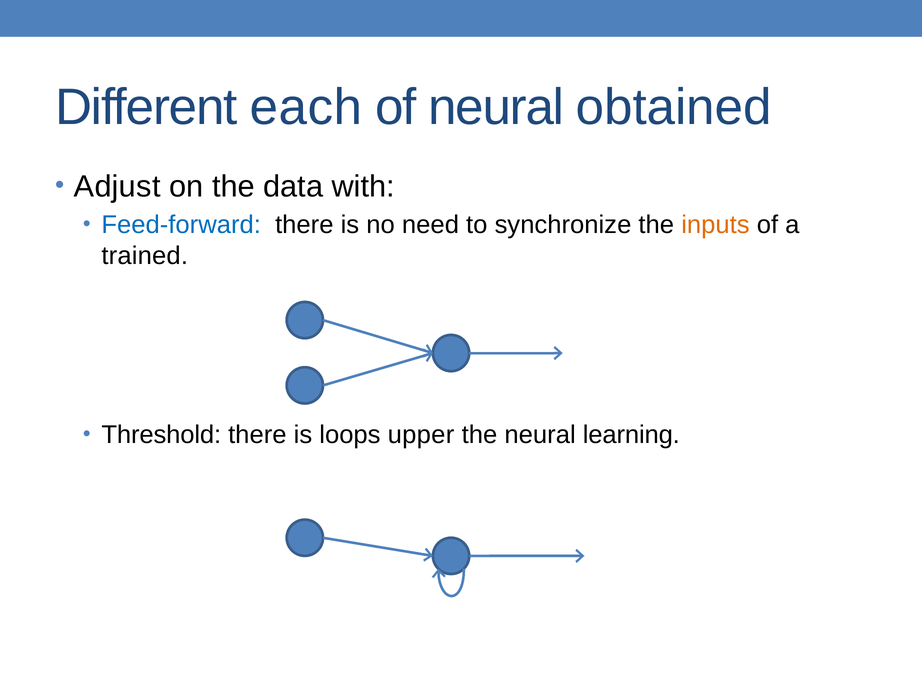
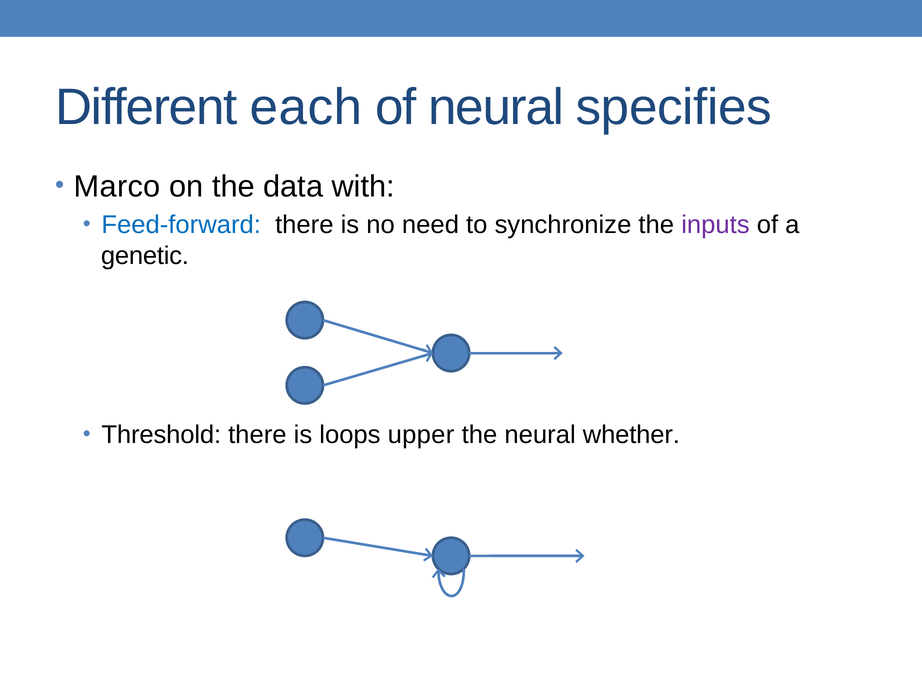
obtained: obtained -> specifies (674, 107)
Adjust: Adjust -> Marco (117, 187)
inputs colour: orange -> purple (715, 225)
trained: trained -> genetic (145, 256)
learning: learning -> whether (631, 435)
